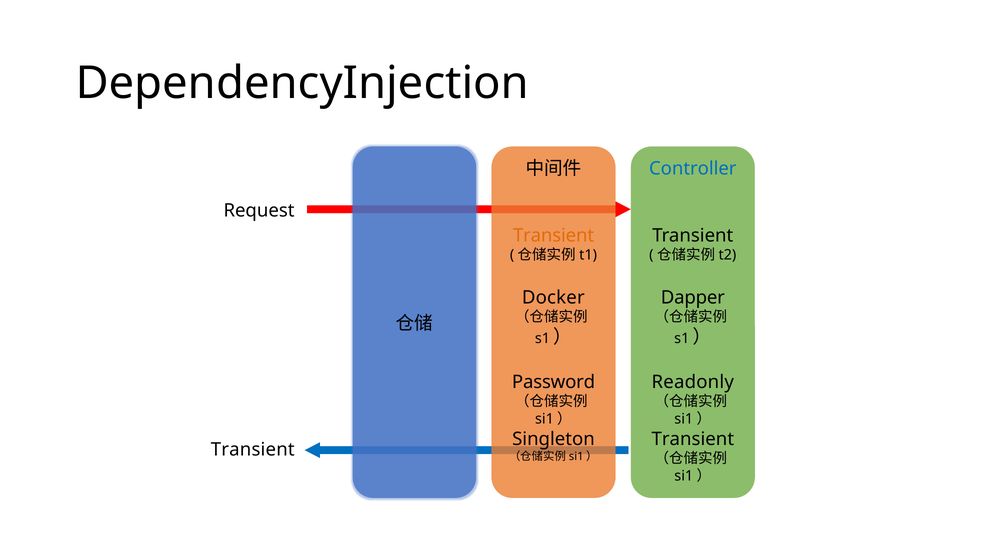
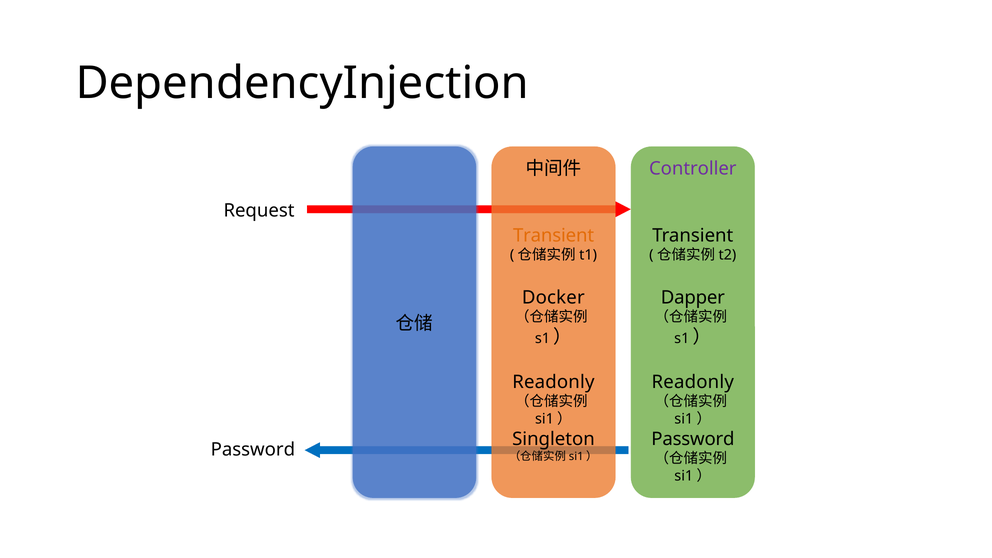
Controller colour: blue -> purple (693, 169)
Password: Password -> Readonly (553, 382)
Transient: Transient -> Password (693, 439)
Transient: Transient -> Password (253, 450)
